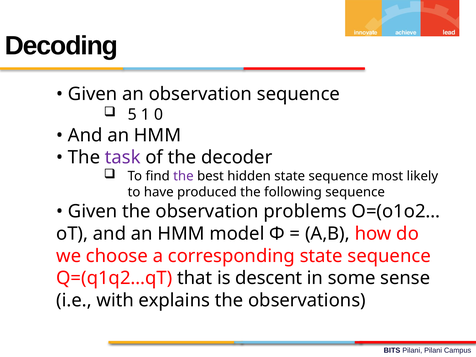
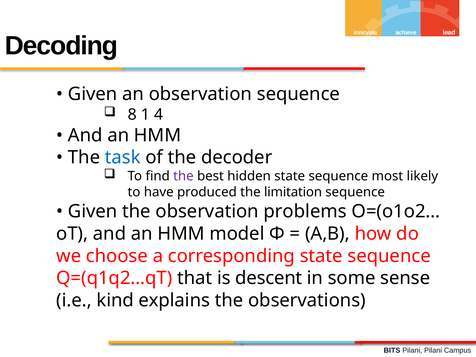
5: 5 -> 8 (132, 115)
0: 0 -> 4 (159, 115)
task colour: purple -> blue (123, 158)
following: following -> limitation (293, 192)
with: with -> kind (115, 300)
